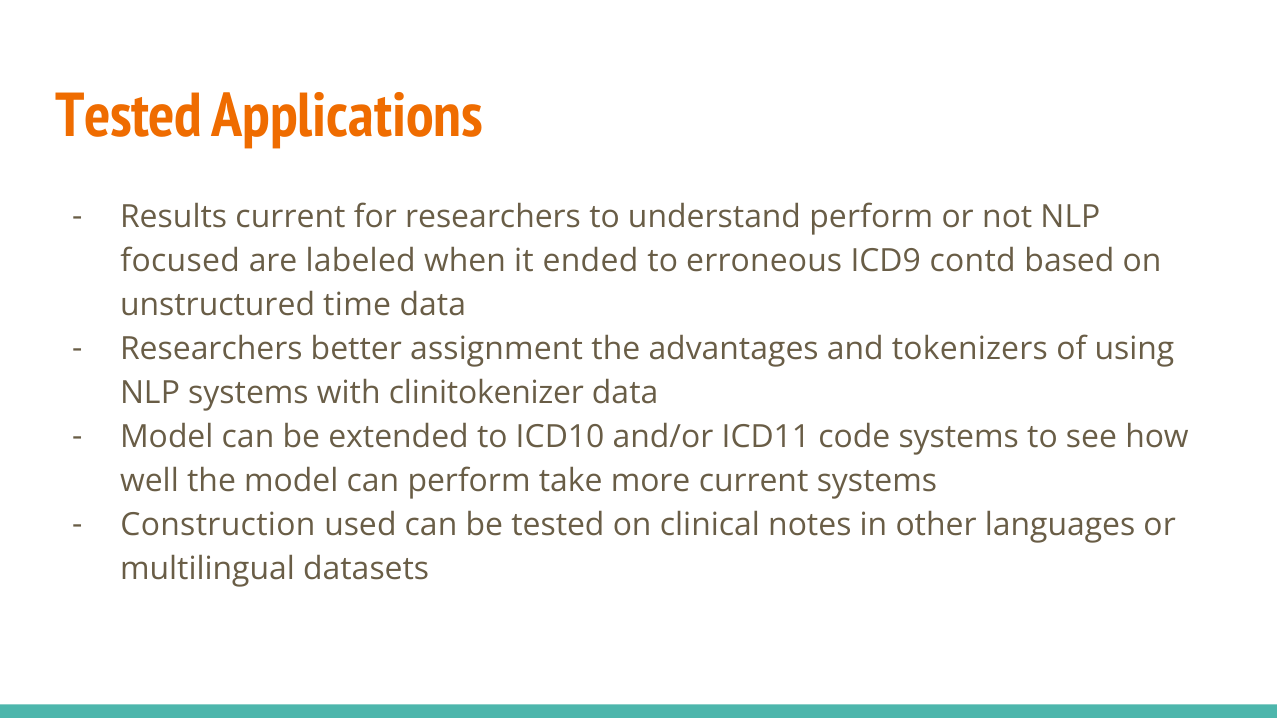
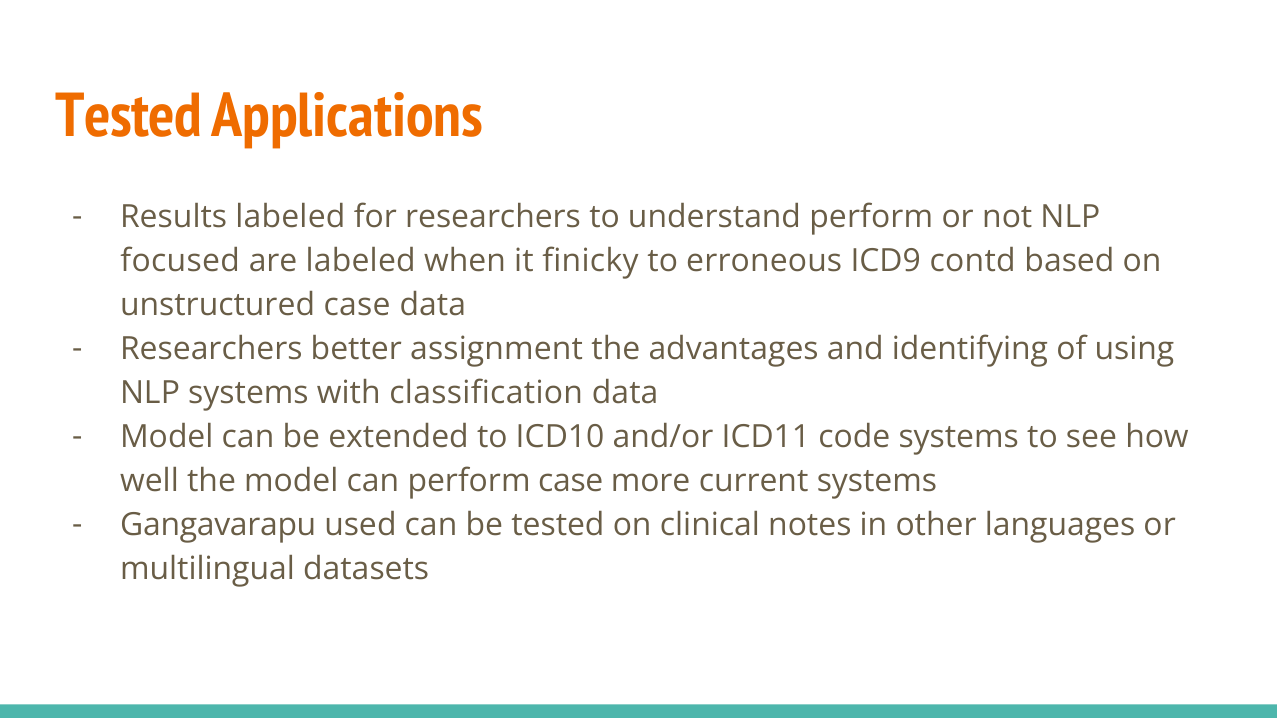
Results current: current -> labeled (290, 217)
ended: ended -> finicky (590, 261)
unstructured time: time -> case (357, 305)
tokenizers: tokenizers -> identifying (970, 349)
clinitokenizer: clinitokenizer -> classification (486, 393)
perform take: take -> case (571, 481)
Construction: Construction -> Gangavarapu (218, 525)
